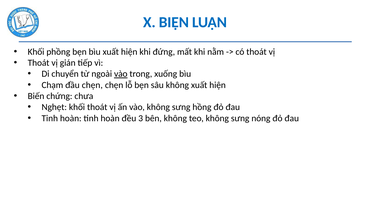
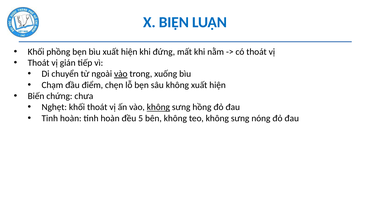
đầu chẹn: chẹn -> điểm (92, 85)
không underline: none -> present (158, 107)
3: 3 -> 5 (141, 118)
